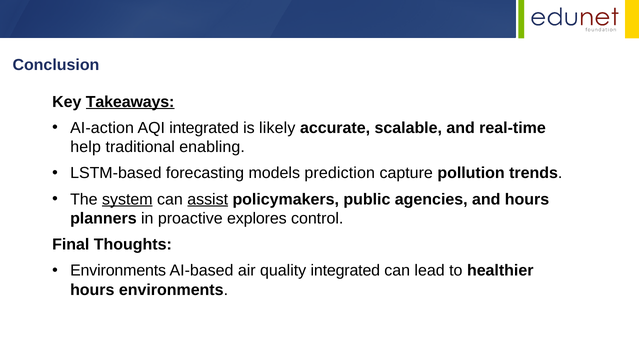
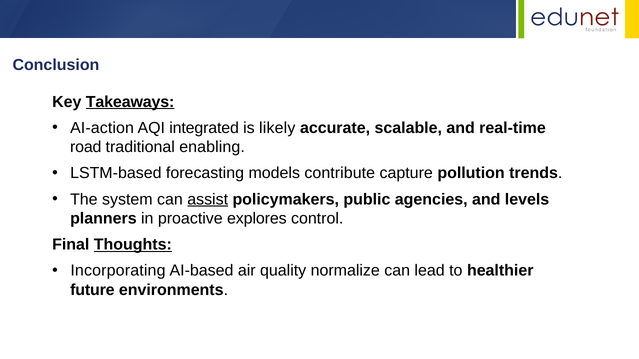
help: help -> road (86, 147)
prediction: prediction -> contribute (340, 173)
system underline: present -> none (127, 200)
and hours: hours -> levels (527, 200)
Thoughts underline: none -> present (133, 245)
Environments: Environments -> Incorporating (118, 271)
quality integrated: integrated -> normalize (345, 271)
hours: hours -> future (92, 290)
